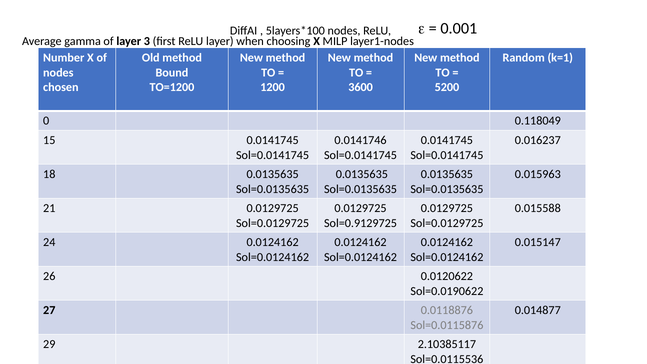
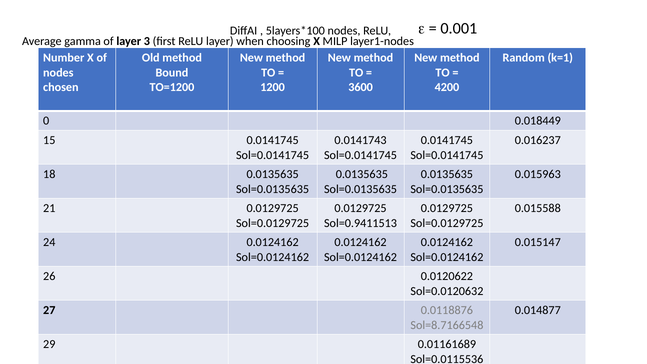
5200: 5200 -> 4200 (447, 87)
0.118049: 0.118049 -> 0.018449 (538, 121)
0.0141746: 0.0141746 -> 0.0141743 (361, 140)
Sol=0.9129725: Sol=0.9129725 -> Sol=0.9411513 (361, 223)
Sol=0.0190622: Sol=0.0190622 -> Sol=0.0120632 (447, 291)
Sol=0.0115876: Sol=0.0115876 -> Sol=8.7166548 (447, 325)
2.10385117: 2.10385117 -> 0.01161689 (447, 344)
